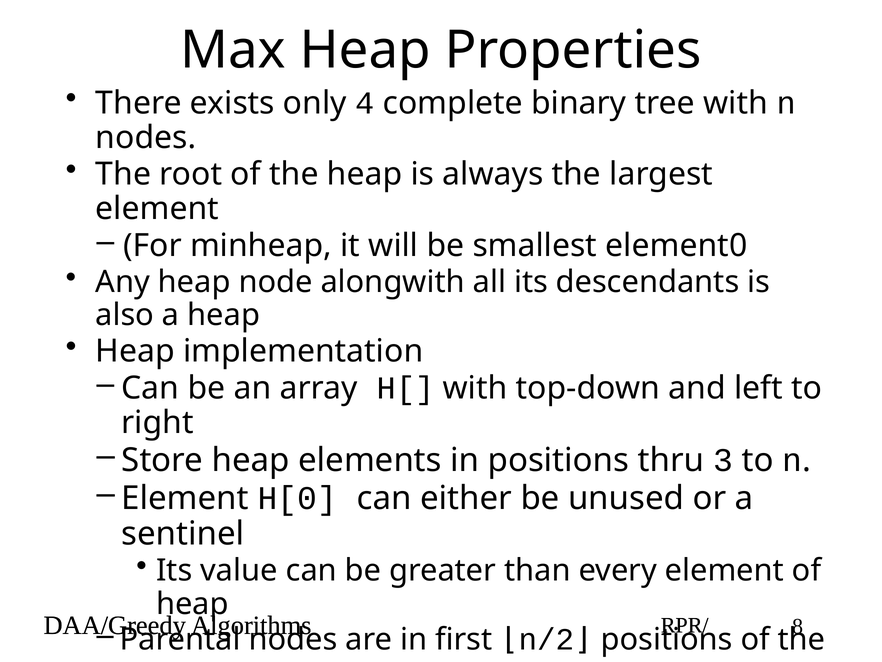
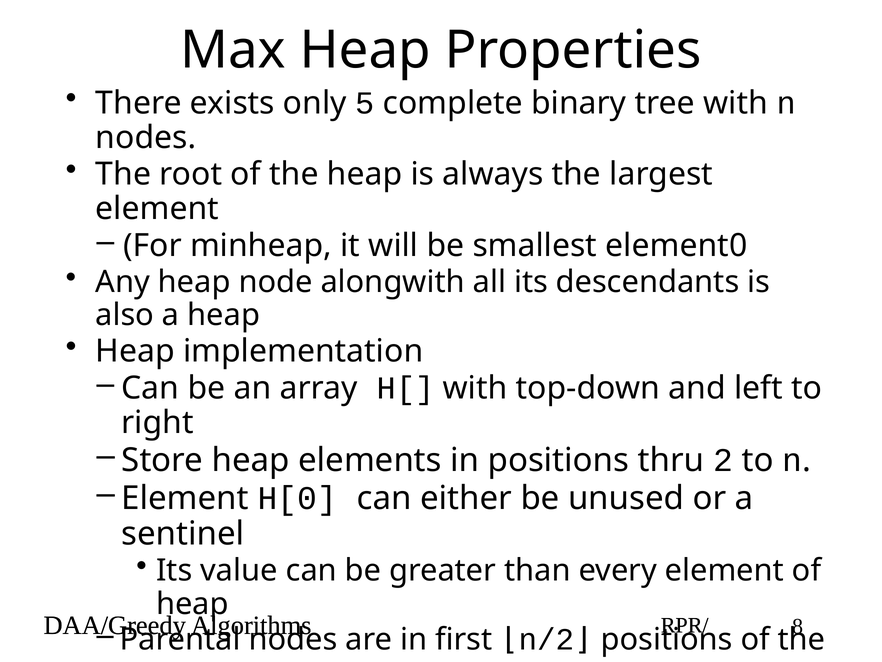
4: 4 -> 5 (365, 103)
3: 3 -> 2 (723, 460)
